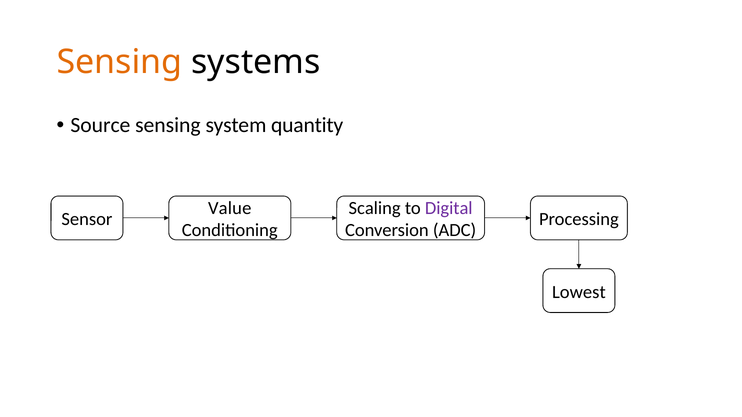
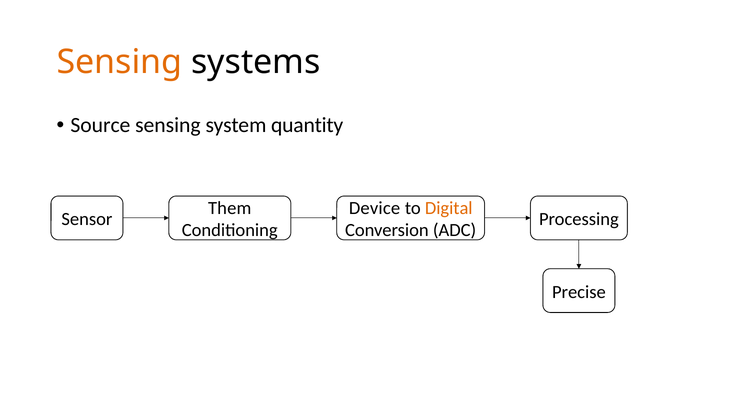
Value: Value -> Them (230, 208)
Scaling: Scaling -> Device (374, 208)
Digital colour: purple -> orange (449, 208)
Lowest: Lowest -> Precise (579, 292)
